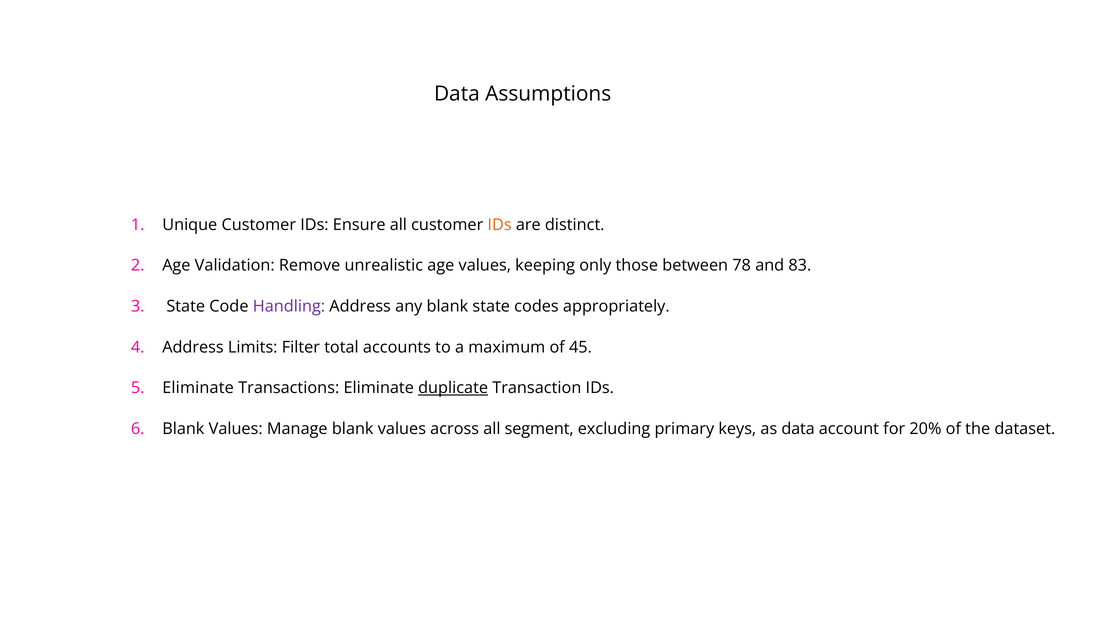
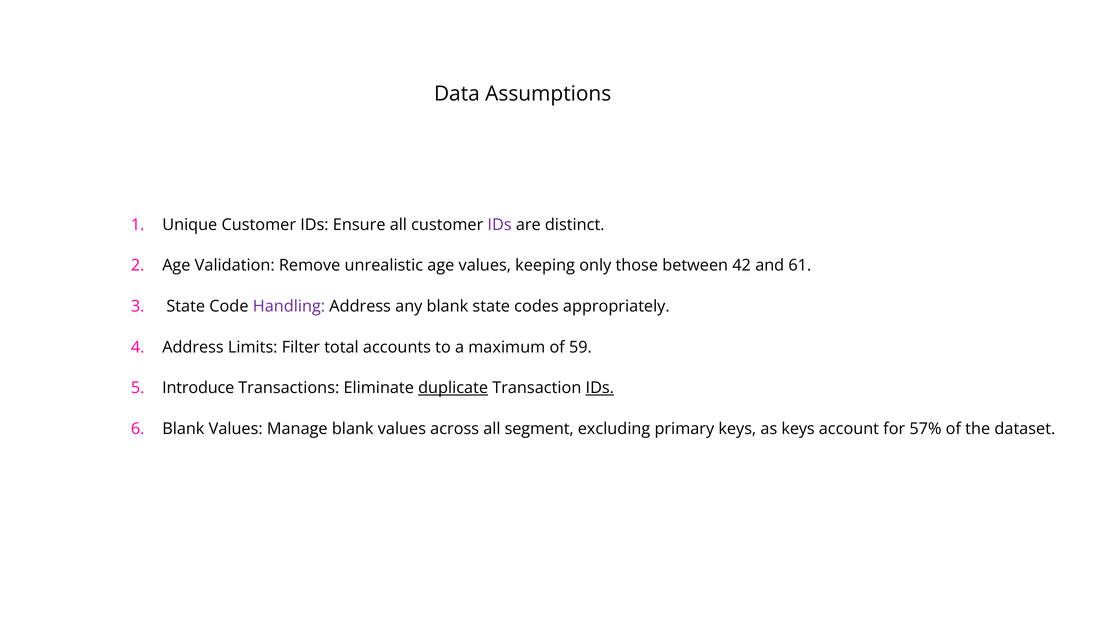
IDs colour: orange -> purple (500, 225)
78: 78 -> 42 (742, 266)
83: 83 -> 61 (800, 266)
45: 45 -> 59 (580, 347)
Eliminate: Eliminate -> Introduce (198, 388)
IDs underline: none -> present (600, 388)
as data: data -> keys (798, 429)
20%: 20% -> 57% (925, 429)
